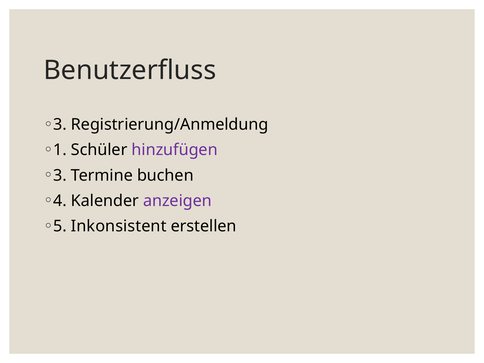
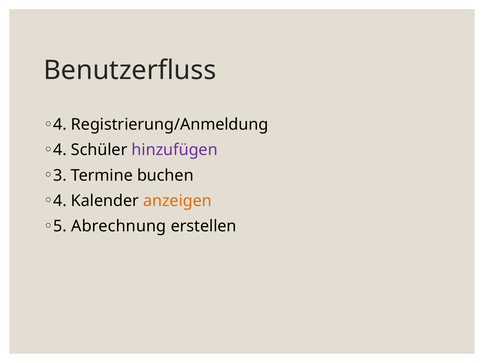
3: 3 -> 4 (60, 125)
1: 1 -> 4 (60, 150)
anzeigen colour: purple -> orange (177, 201)
Inkonsistent: Inkonsistent -> Abrechnung (119, 226)
